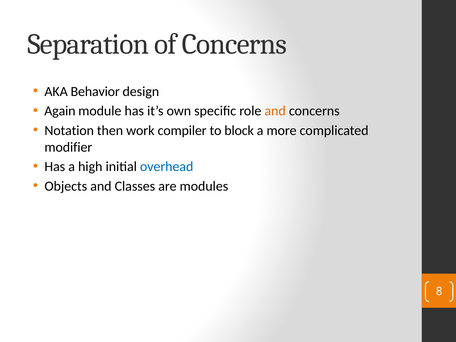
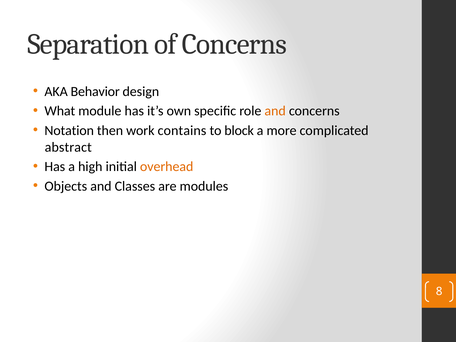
Again: Again -> What (60, 111)
compiler: compiler -> contains (182, 130)
modifier: modifier -> abstract (68, 147)
overhead colour: blue -> orange (167, 167)
